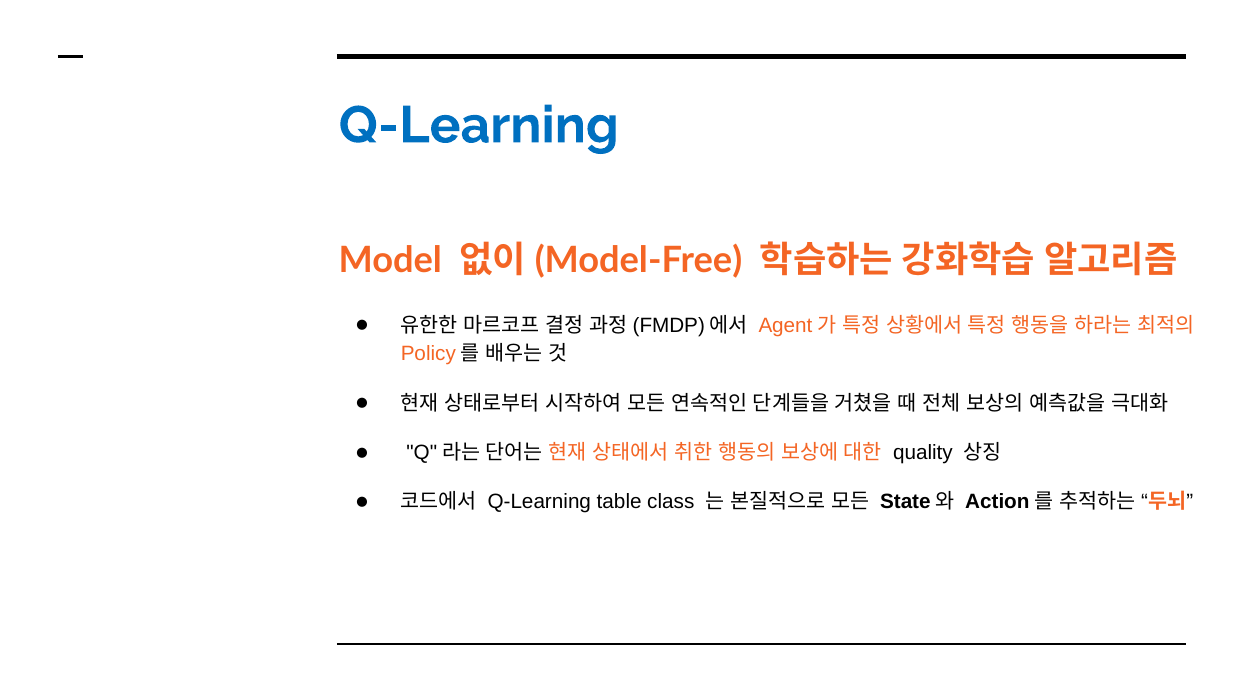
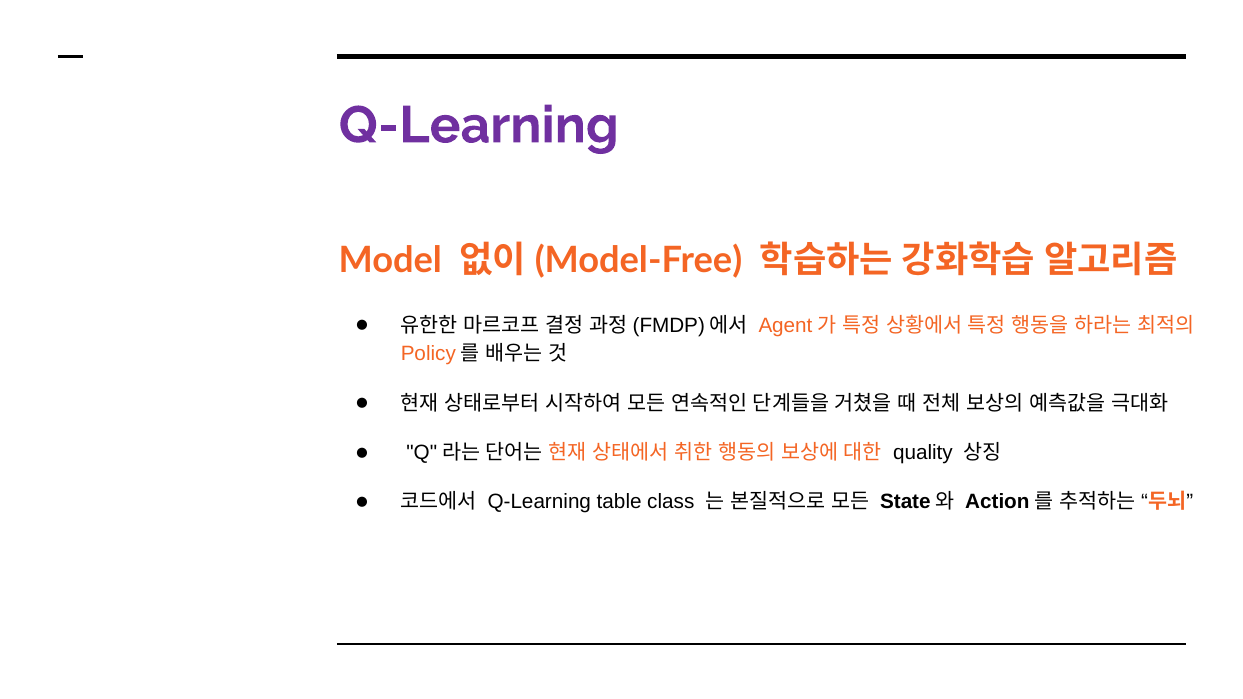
Q-Learning colour: blue -> purple (479, 125)
